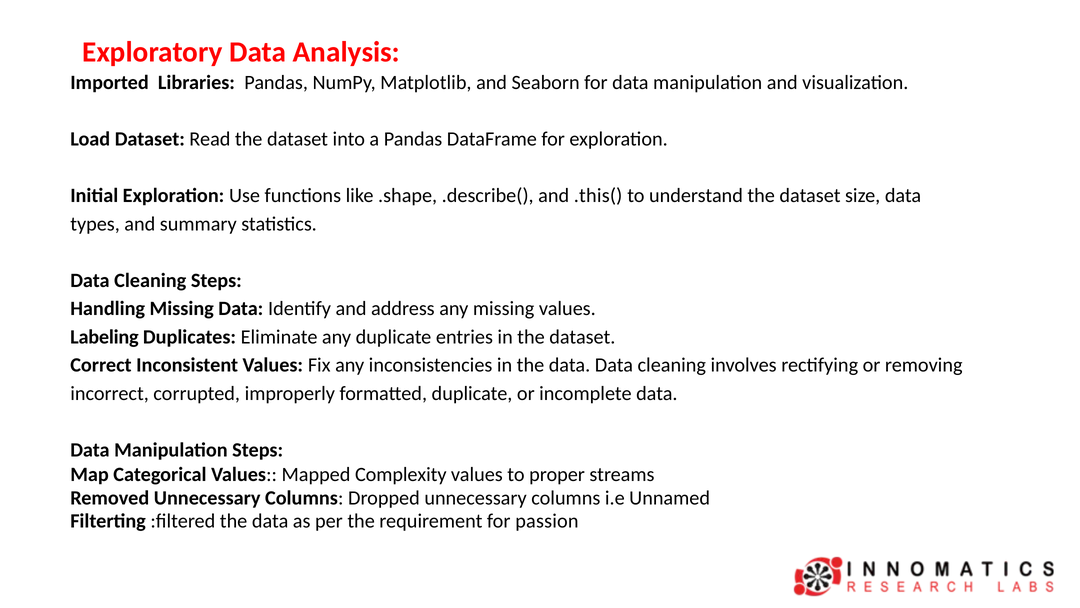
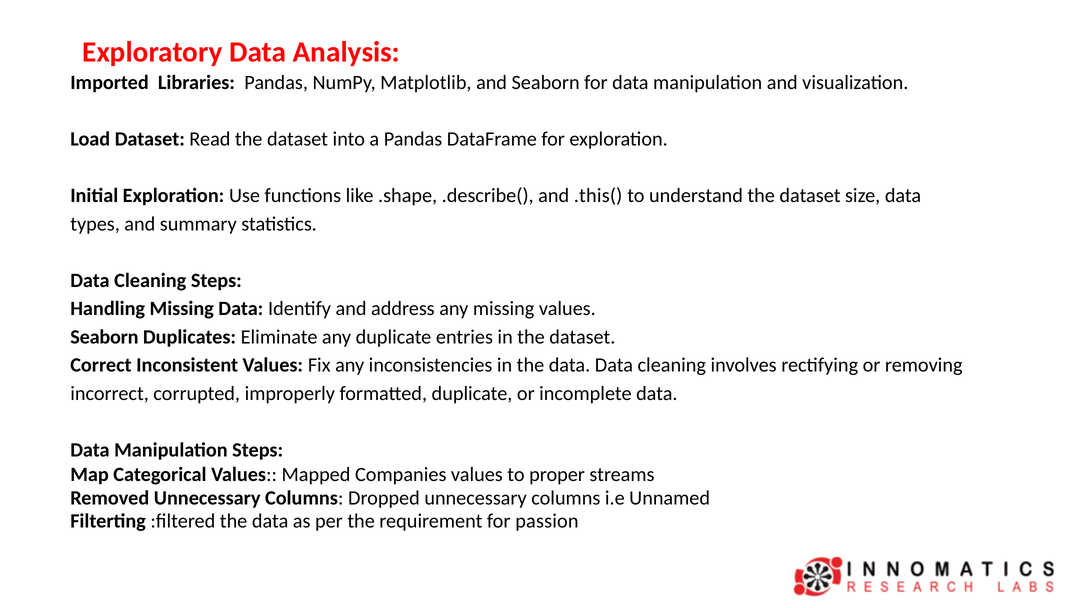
Labeling: Labeling -> Seaborn (104, 337)
Complexity: Complexity -> Companies (401, 474)
